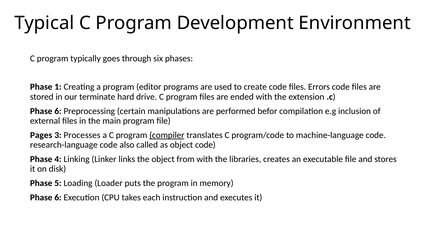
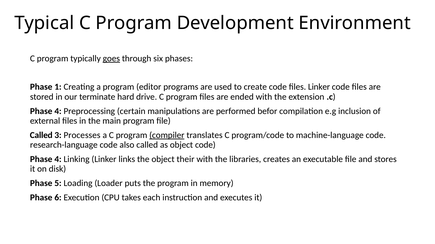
goes underline: none -> present (111, 59)
files Errors: Errors -> Linker (319, 87)
6: 6 -> 4 (58, 111)
Pages: Pages -> Called (41, 136)
from: from -> their (186, 160)
